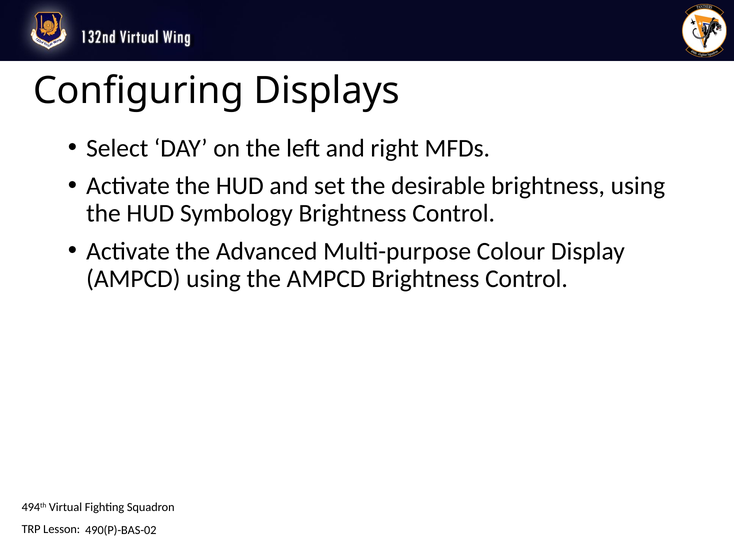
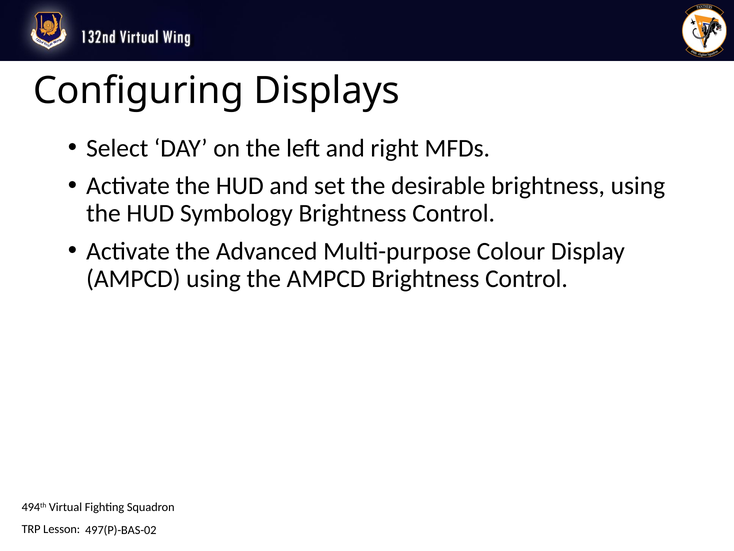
490(P)-BAS-02: 490(P)-BAS-02 -> 497(P)-BAS-02 (121, 530)
